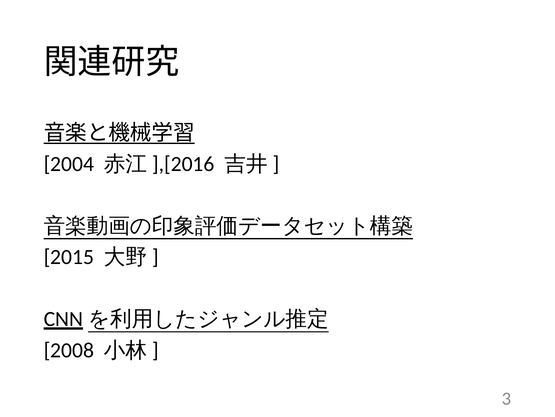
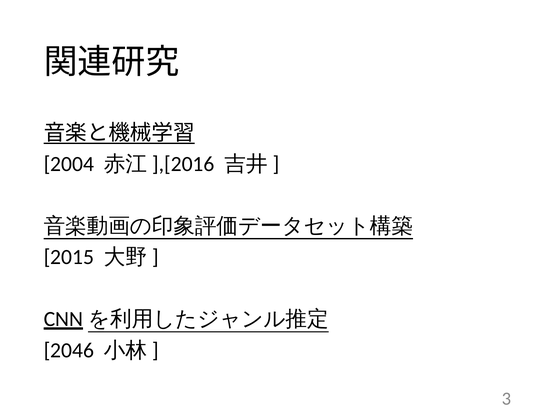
2008: 2008 -> 2046 (69, 350)
